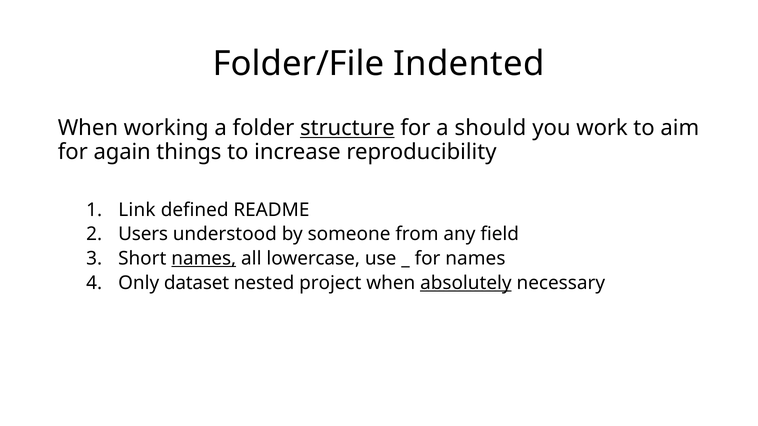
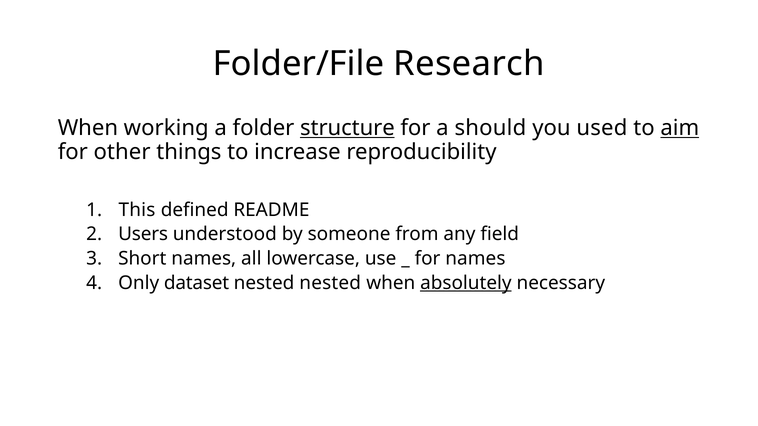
Indented: Indented -> Research (469, 64)
work: work -> used (602, 128)
aim underline: none -> present (680, 128)
again: again -> other (122, 152)
Link: Link -> This (137, 210)
names underline: present -> none (204, 259)
nested project: project -> nested (330, 283)
